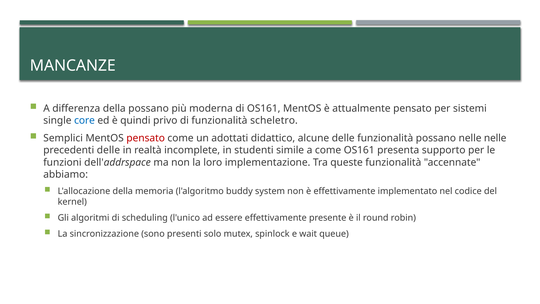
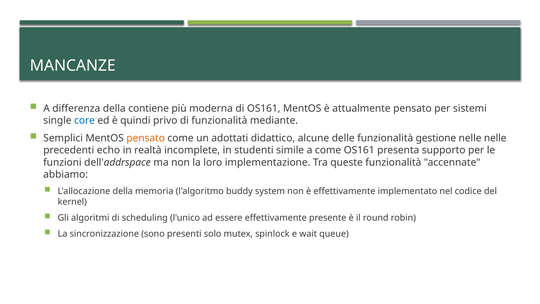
della possano: possano -> contiene (149, 108)
scheletro: scheletro -> mediante (274, 120)
pensato colour: red -> orange (146, 138)
funzionalità possano: possano -> gestione (436, 138)
precedenti delle: delle -> echo (108, 150)
